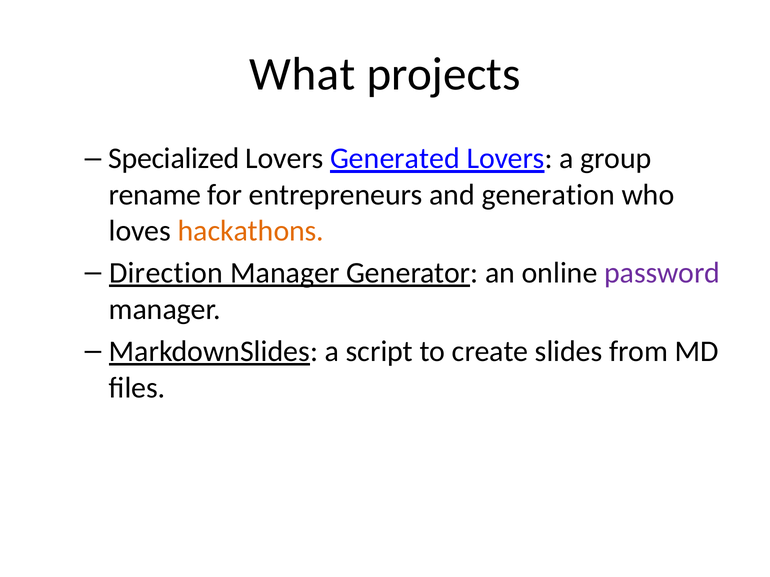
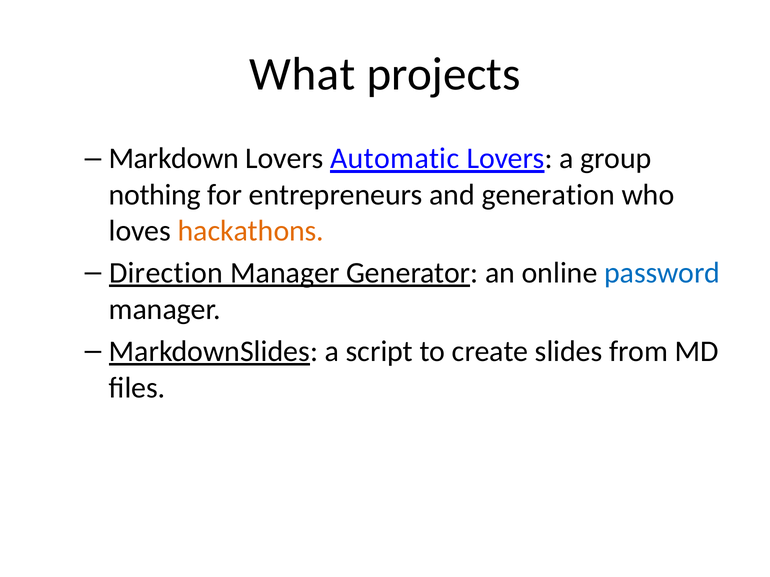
Specialized: Specialized -> Markdown (174, 159)
Generated: Generated -> Automatic (395, 159)
rename: rename -> nothing (155, 195)
password colour: purple -> blue (662, 273)
